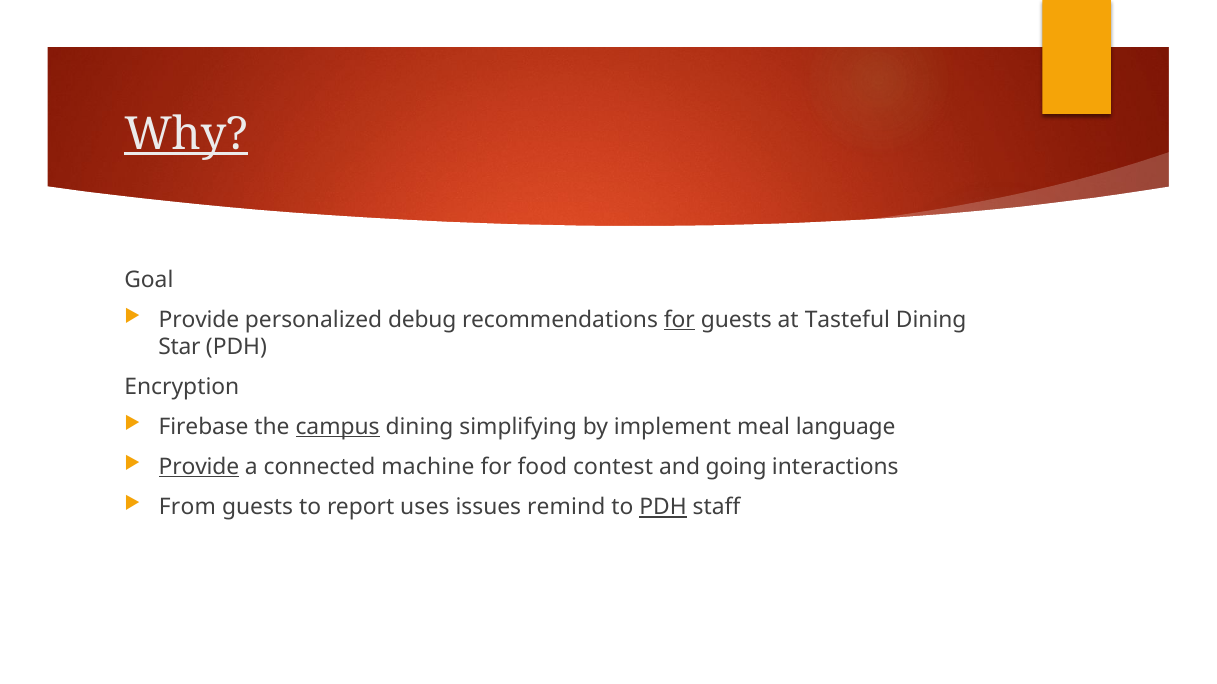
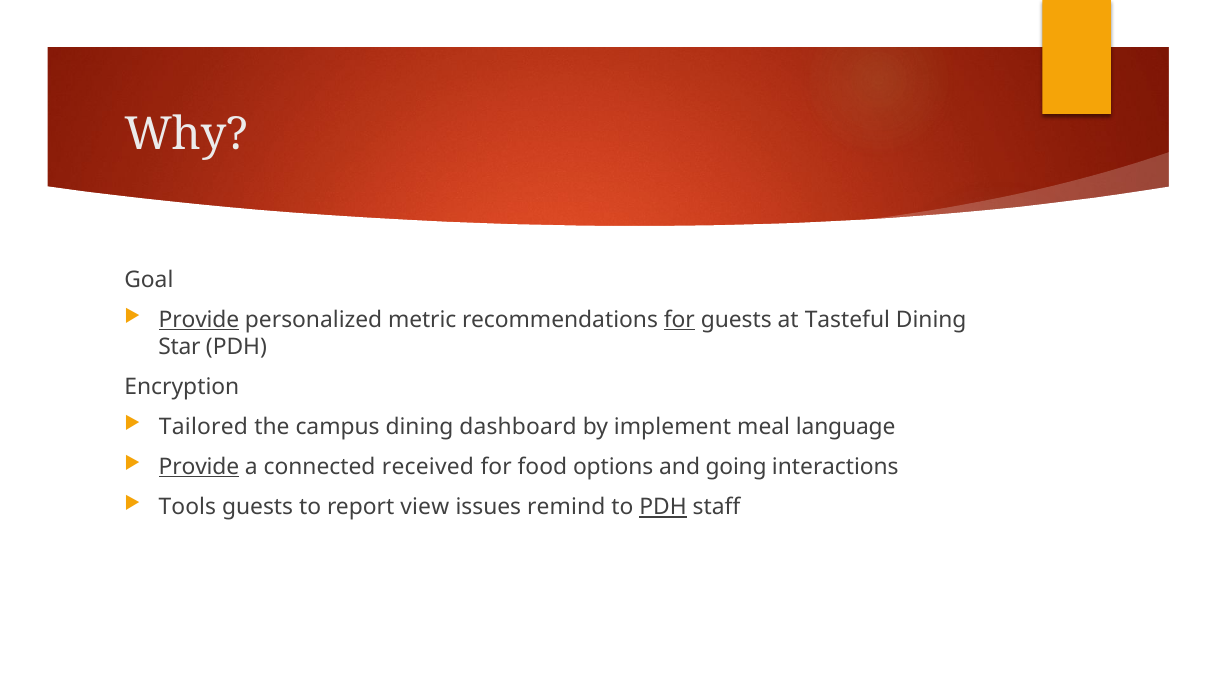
Why underline: present -> none (186, 134)
Provide underline: none -> present (199, 320)
debug: debug -> metric (422, 320)
Firebase: Firebase -> Tailored (203, 427)
campus underline: present -> none (338, 427)
simplifying: simplifying -> dashboard (518, 427)
machine: machine -> received (428, 467)
contest: contest -> options (613, 467)
From: From -> Tools (187, 507)
uses: uses -> view (425, 507)
